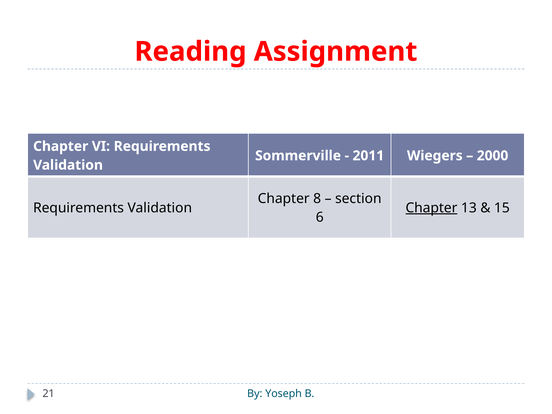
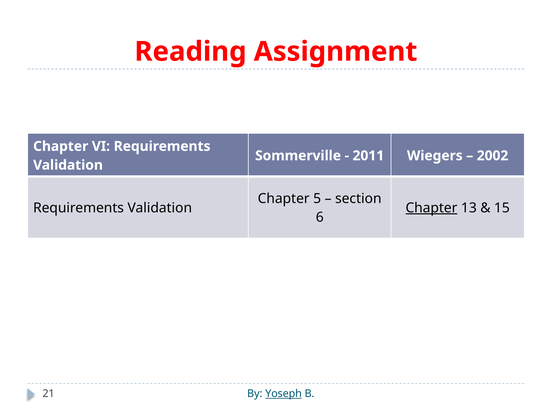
2000: 2000 -> 2002 (493, 156)
8: 8 -> 5 (317, 199)
Yoseph underline: none -> present (284, 394)
